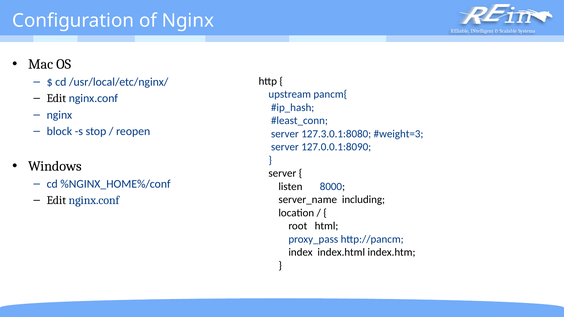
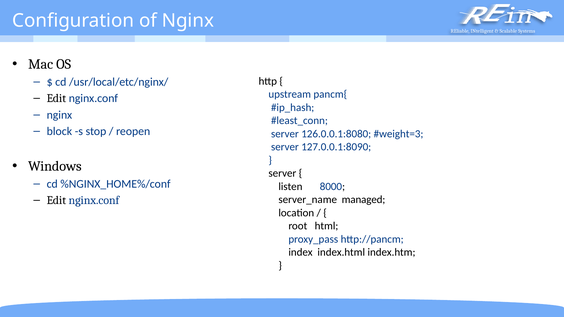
127.3.0.1:8080: 127.3.0.1:8080 -> 126.0.0.1:8080 (336, 134)
including: including -> managed (364, 200)
